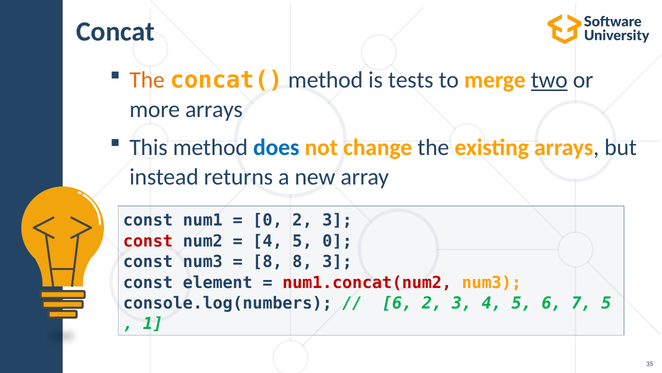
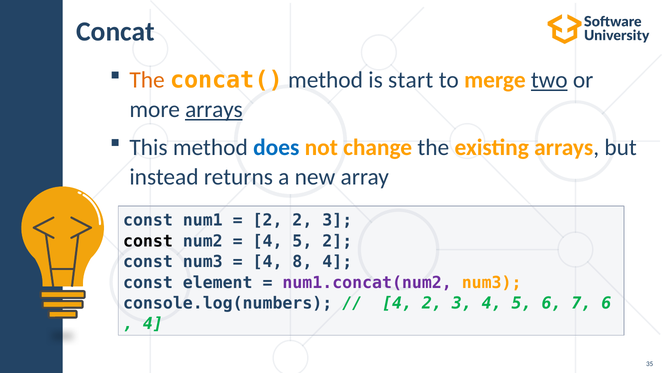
tests: tests -> start (411, 80)
arrays underline: none -> present (214, 109)
0: 0 -> 2 (268, 220)
const colour: red -> black (148, 241)
5 0: 0 -> 2 (337, 241)
8: 8 -> 4 (268, 261)
8 3: 3 -> 4 (337, 261)
num1.concat(num2 colour: red -> purple (367, 282)
6: 6 -> 4 (397, 303)
7 5: 5 -> 6 (606, 303)
1: 1 -> 4 (153, 323)
